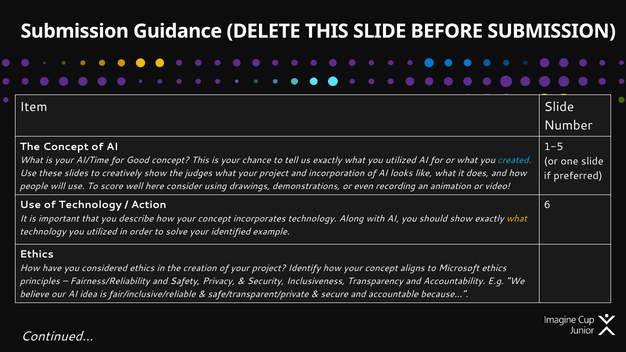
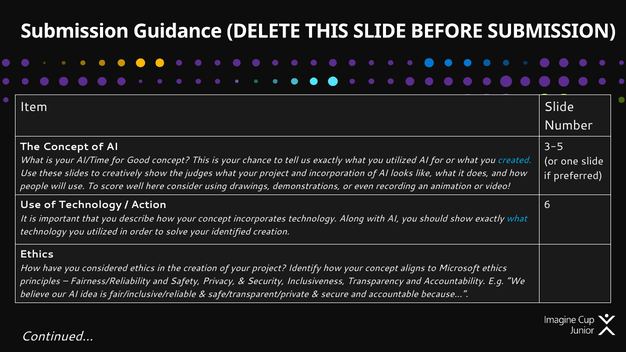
1-5: 1-5 -> 3-5 (554, 147)
what colour: yellow -> light blue (517, 219)
identified example: example -> creation (271, 232)
